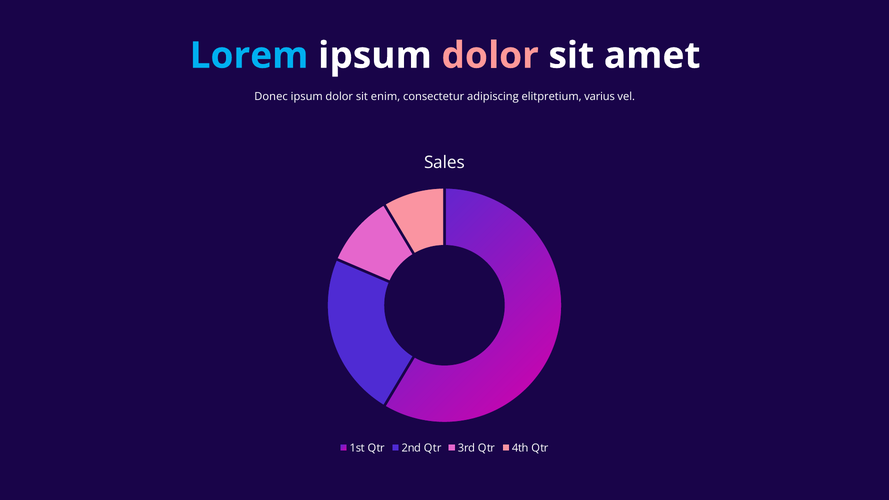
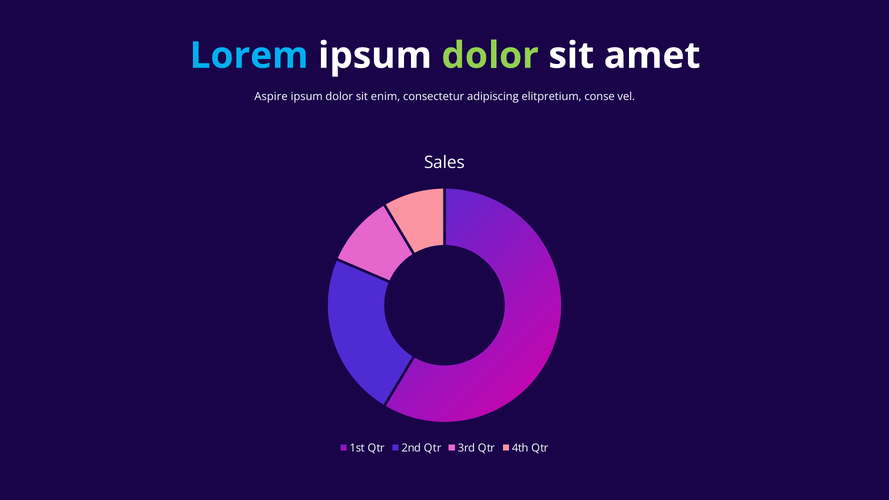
dolor colour: pink -> light green (490, 56)
Donec: Donec -> Aspire (271, 96)
varius: varius -> conse (600, 96)
